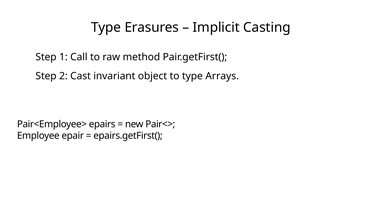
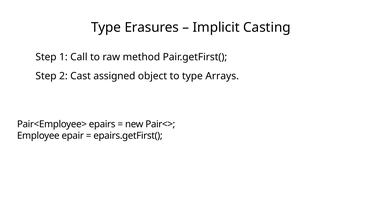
invariant: invariant -> assigned (114, 76)
